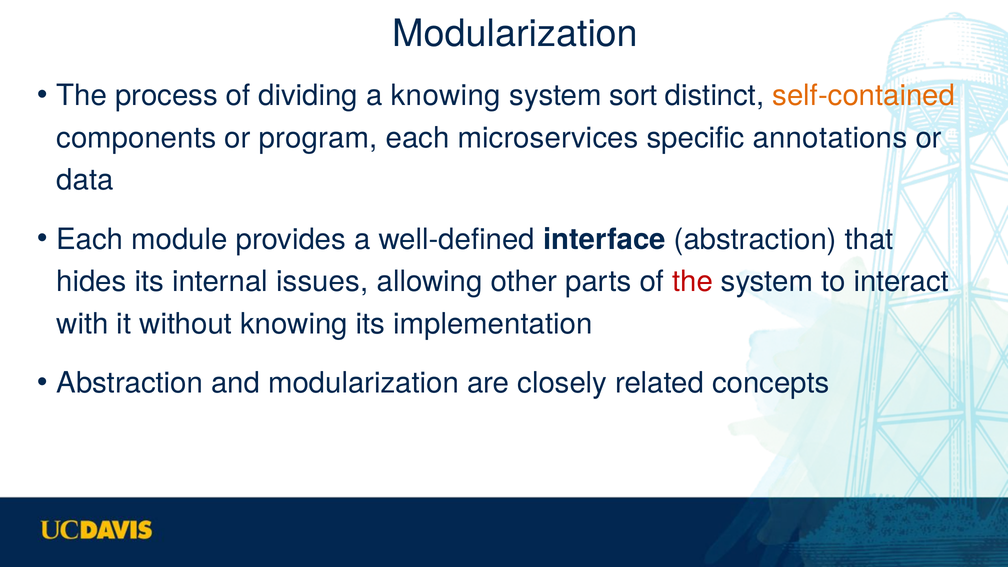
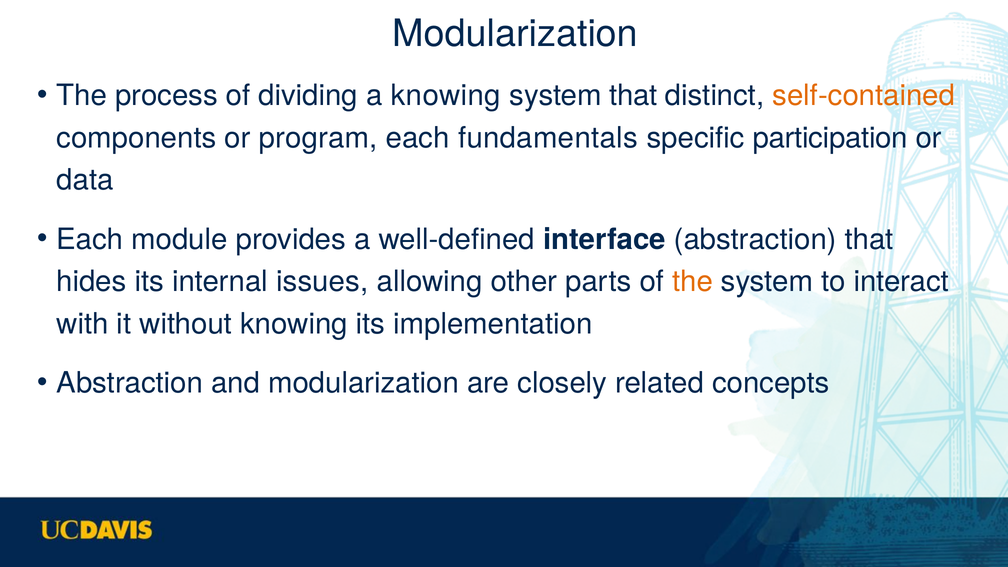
system sort: sort -> that (633, 95)
microservices: microservices -> fundamentals (548, 138)
annotations: annotations -> participation (830, 138)
the colour: red -> orange (693, 282)
